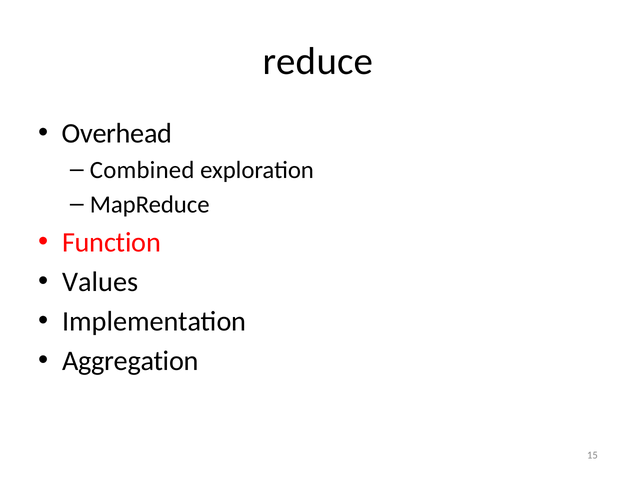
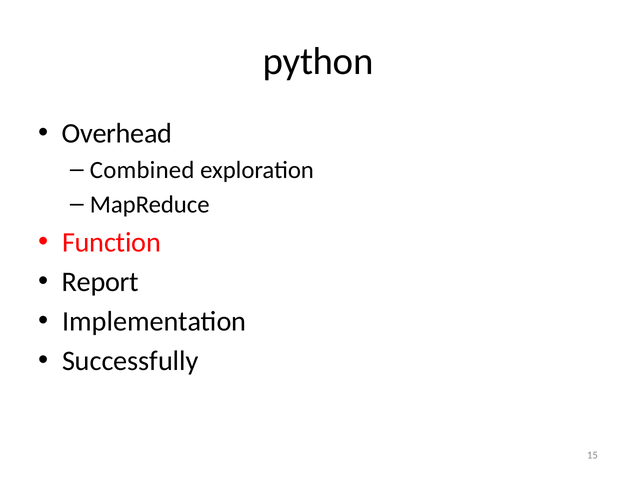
reduce: reduce -> python (318, 62)
Values: Values -> Report (100, 282)
Aggregation: Aggregation -> Successfully (130, 361)
